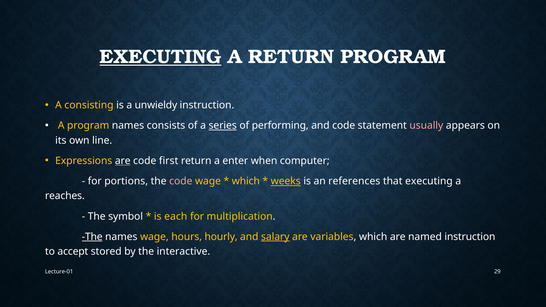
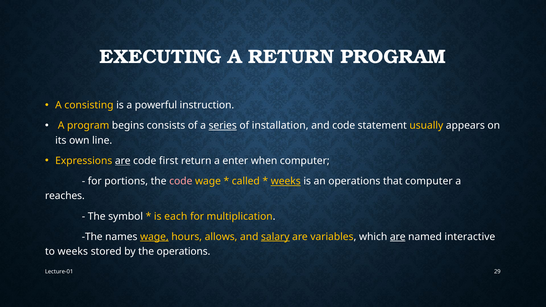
EXECUTING underline: present -> none (160, 57)
unwieldy: unwieldy -> powerful (156, 105)
program names: names -> begins (128, 126)
performing: performing -> installation (280, 126)
usually colour: pink -> yellow (426, 126)
which: which -> called (246, 181)
an references: references -> operations (354, 181)
that executing: executing -> computer (429, 181)
The underline: present -> none (92, 237)
wage underline: none -> present (154, 237)
hourly: hourly -> allows (221, 237)
are underline: none -> present (398, 237)
named instruction: instruction -> interactive (470, 237)
to accept: accept -> weeks (73, 252)
the interactive: interactive -> operations (183, 252)
